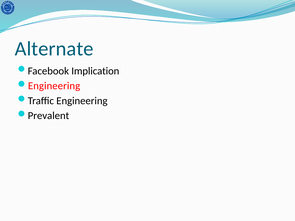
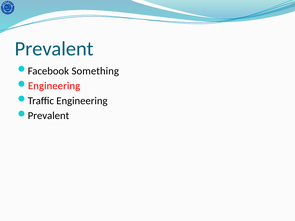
Alternate: Alternate -> Prevalent (54, 49)
Implication: Implication -> Something (95, 71)
